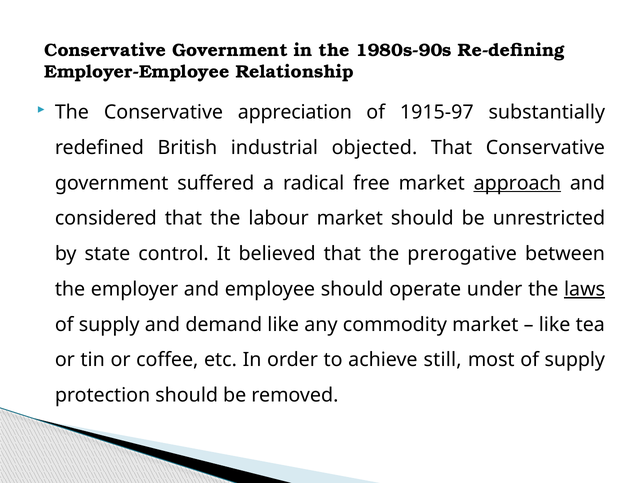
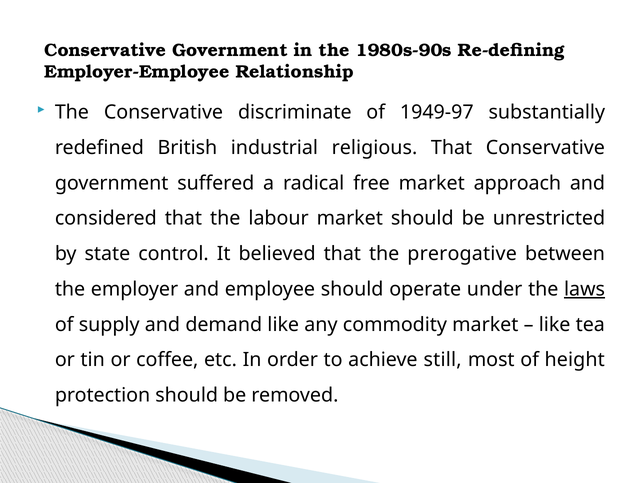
appreciation: appreciation -> discriminate (295, 112)
1915-97: 1915-97 -> 1949-97 (437, 112)
objected: objected -> religious (374, 148)
approach underline: present -> none (517, 183)
most of supply: supply -> height (575, 360)
